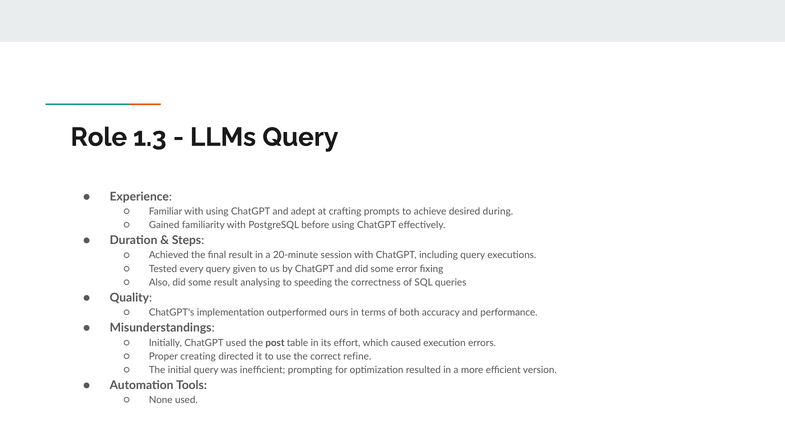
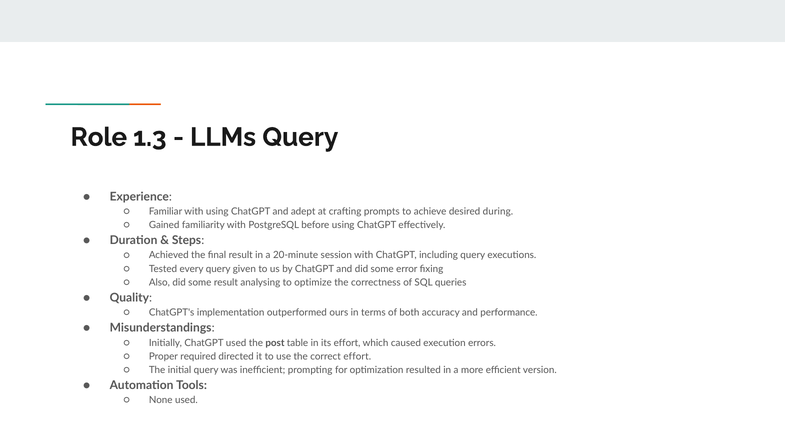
speeding: speeding -> optimize (313, 282)
creating: creating -> required (198, 356)
correct refine: refine -> effort (357, 356)
